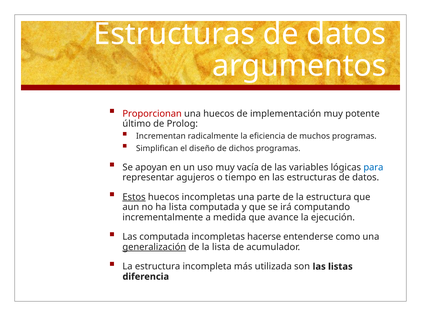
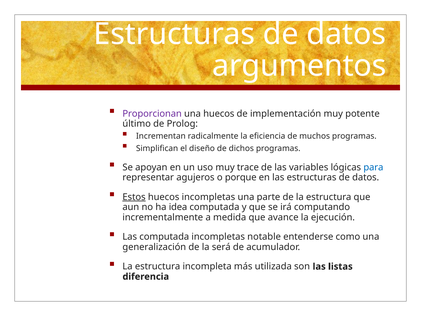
Proporcionan colour: red -> purple (152, 114)
vacía: vacía -> trace (248, 167)
tiempo: tiempo -> porque (241, 177)
ha lista: lista -> idea (178, 207)
hacerse: hacerse -> notable (264, 237)
generalización underline: present -> none (154, 247)
la lista: lista -> será (221, 247)
